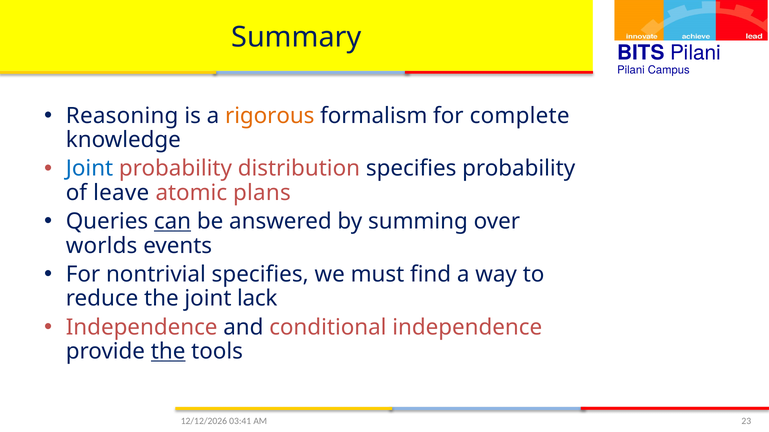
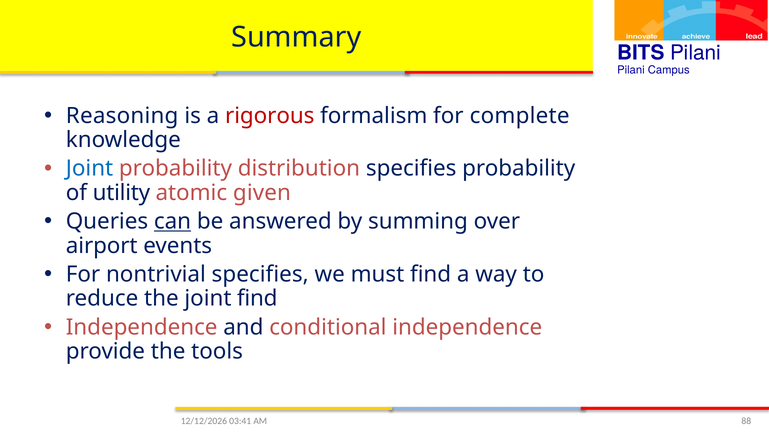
rigorous colour: orange -> red (270, 116)
leave: leave -> utility (121, 193)
plans: plans -> given (262, 193)
worlds: worlds -> airport (102, 246)
joint lack: lack -> find (257, 299)
the underline: present -> none (168, 352)
23: 23 -> 88 (746, 422)
